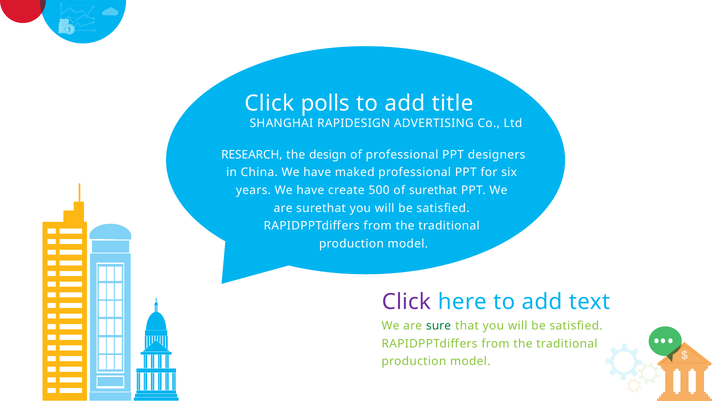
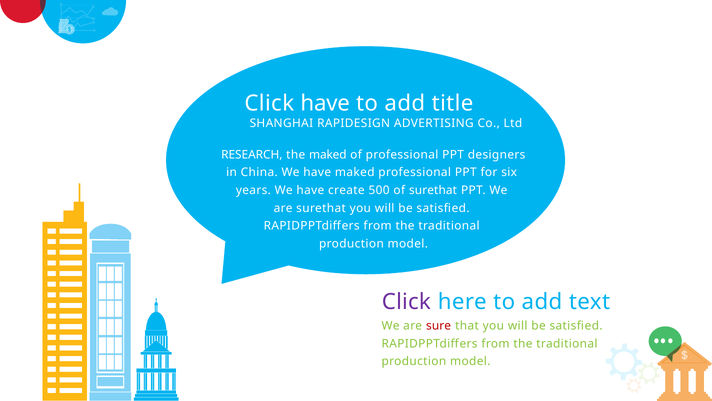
Click polls: polls -> have (325, 103)
the design: design -> maked (328, 154)
sure colour: green -> red (439, 326)
